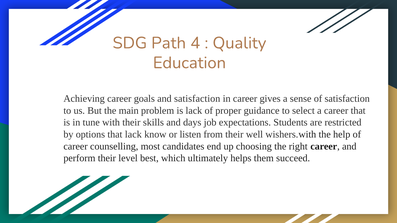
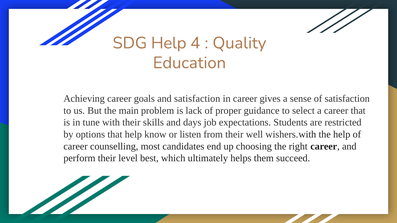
SDG Path: Path -> Help (169, 43)
that lack: lack -> help (133, 135)
